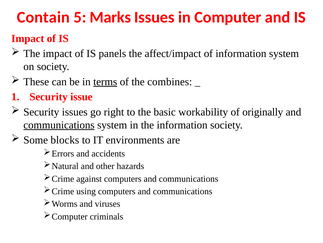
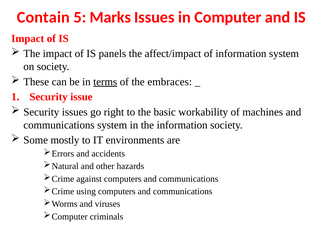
combines: combines -> embraces (170, 81)
originally: originally -> machines (263, 112)
communications underline: present -> none (59, 125)
blocks: blocks -> mostly (65, 140)
